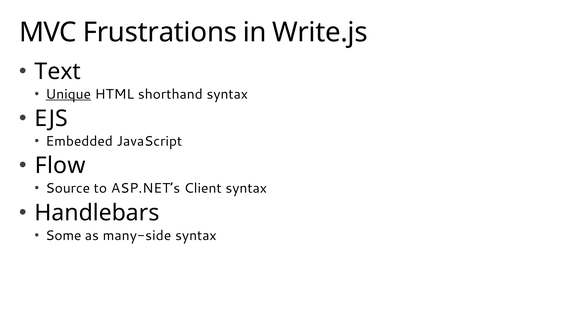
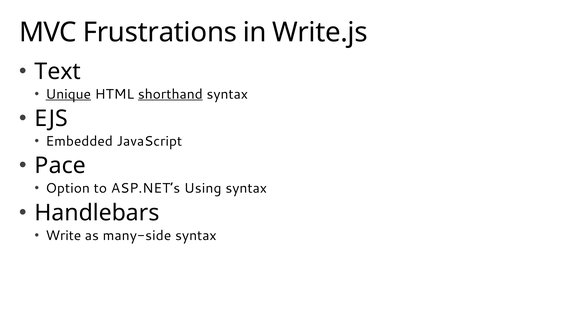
shorthand underline: none -> present (170, 94)
Flow: Flow -> Pace (60, 166)
Source: Source -> Option (68, 189)
Client: Client -> Using (203, 189)
Some: Some -> Write (63, 236)
